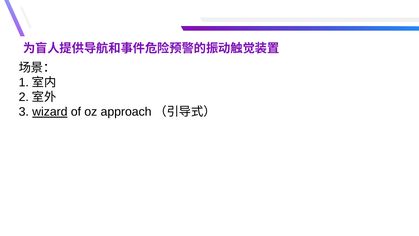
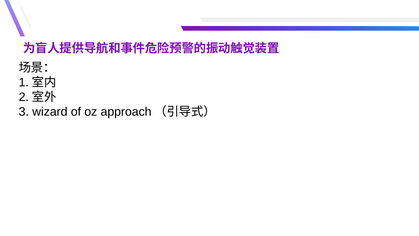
wizard underline: present -> none (50, 112)
